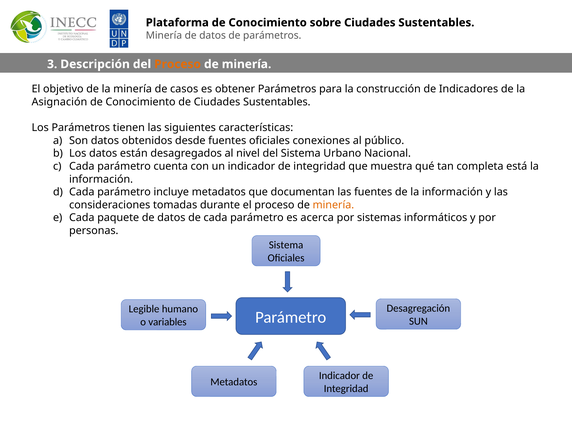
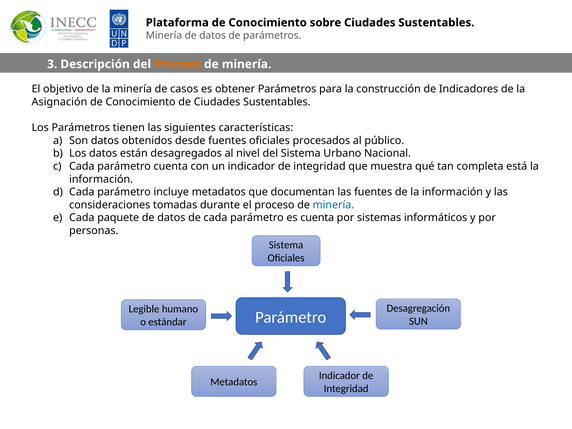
conexiones: conexiones -> procesados (321, 141)
minería colour: orange -> blue (333, 205)
es acerca: acerca -> cuenta (317, 218)
variables: variables -> estándar (167, 322)
